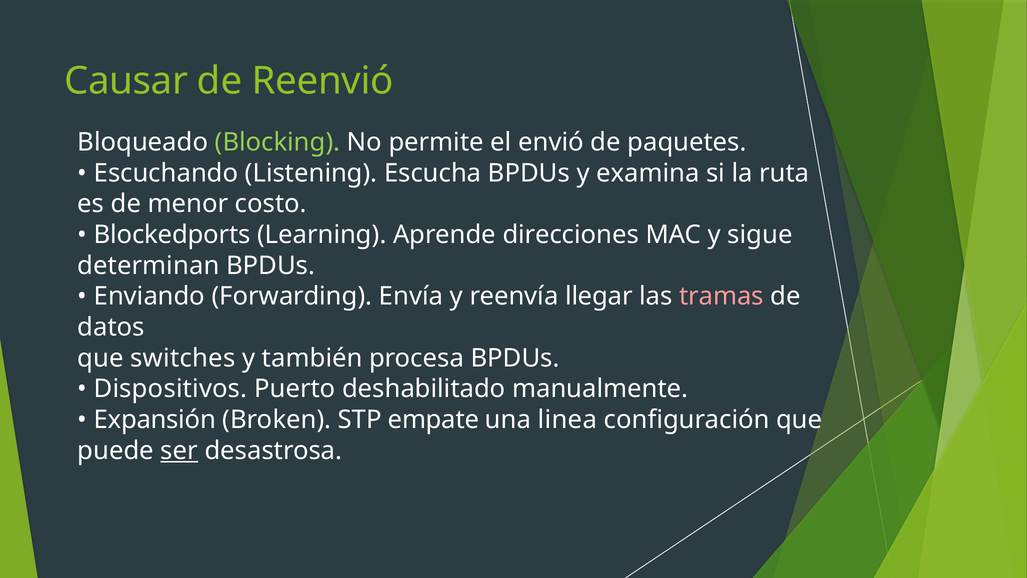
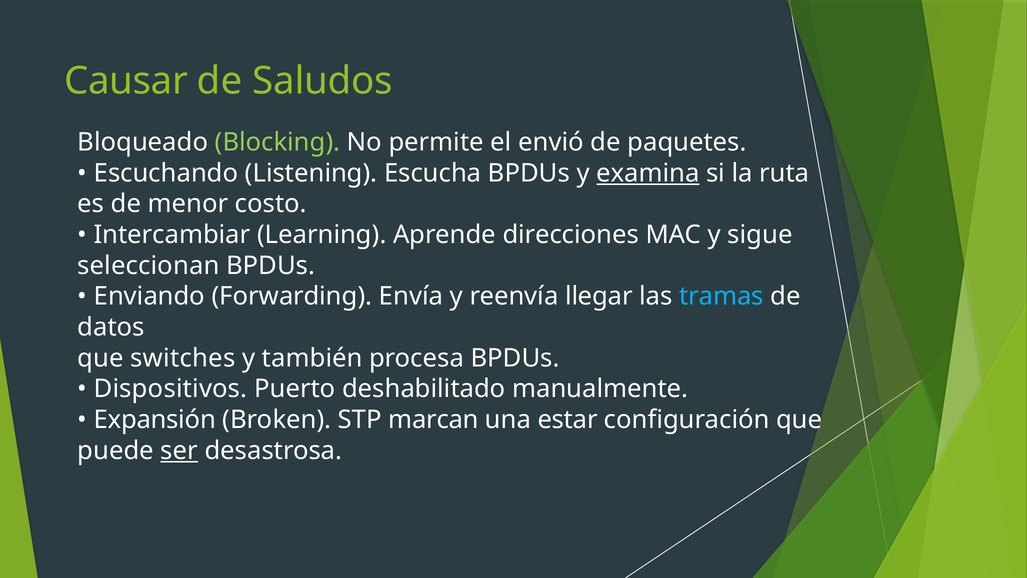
Reenvió: Reenvió -> Saludos (323, 81)
examina underline: none -> present (648, 173)
Blockedports: Blockedports -> Intercambiar (172, 235)
determinan: determinan -> seleccionan (148, 265)
tramas colour: pink -> light blue (721, 296)
empate: empate -> marcan (433, 420)
linea: linea -> estar (568, 420)
